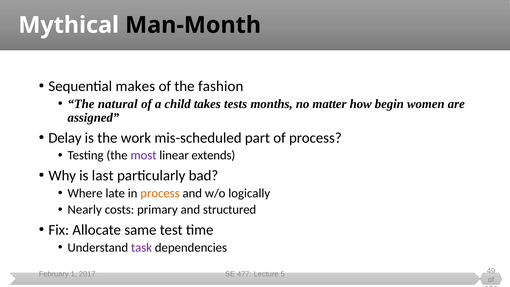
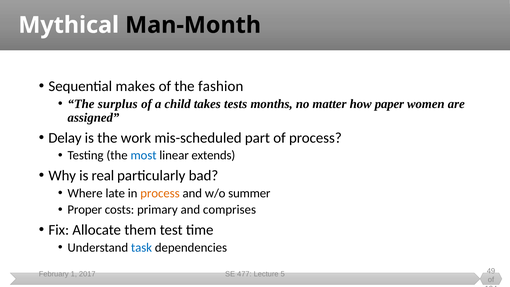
natural: natural -> surplus (118, 104)
begin: begin -> paper (389, 104)
most colour: purple -> blue (144, 155)
last: last -> real (103, 176)
logically: logically -> summer (249, 193)
Nearly: Nearly -> Proper (85, 210)
structured: structured -> comprises (230, 210)
same: same -> them (140, 230)
task colour: purple -> blue (142, 247)
